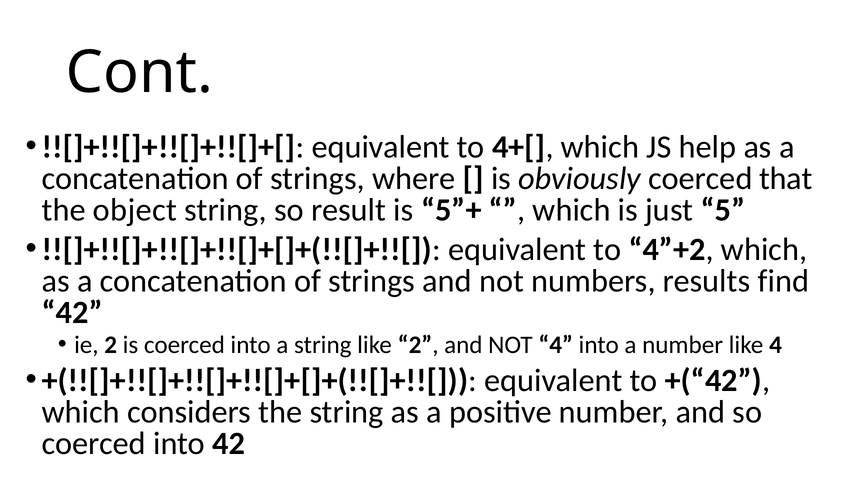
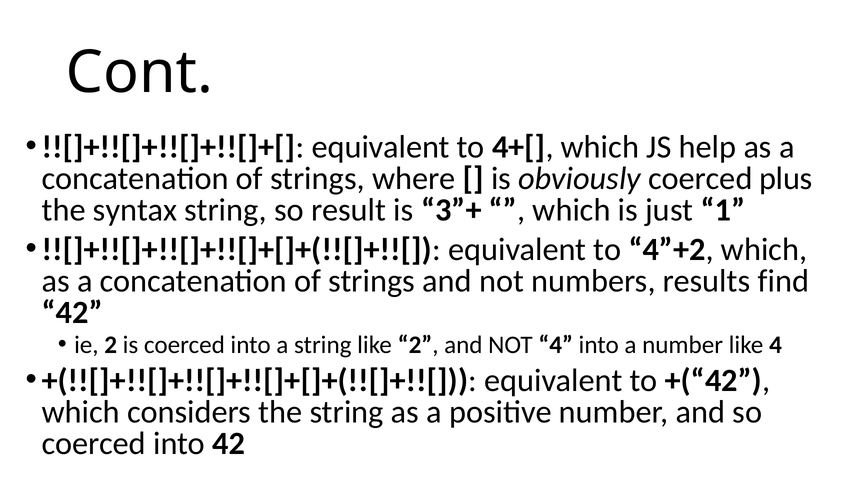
that: that -> plus (786, 178)
object: object -> syntax (135, 210)
5”+: 5”+ -> 3”+ (451, 210)
5: 5 -> 1 (723, 210)
